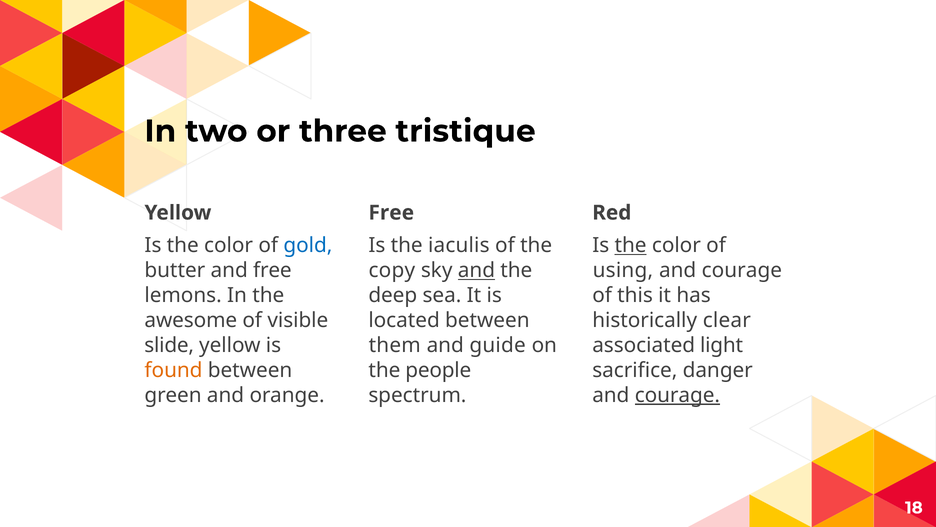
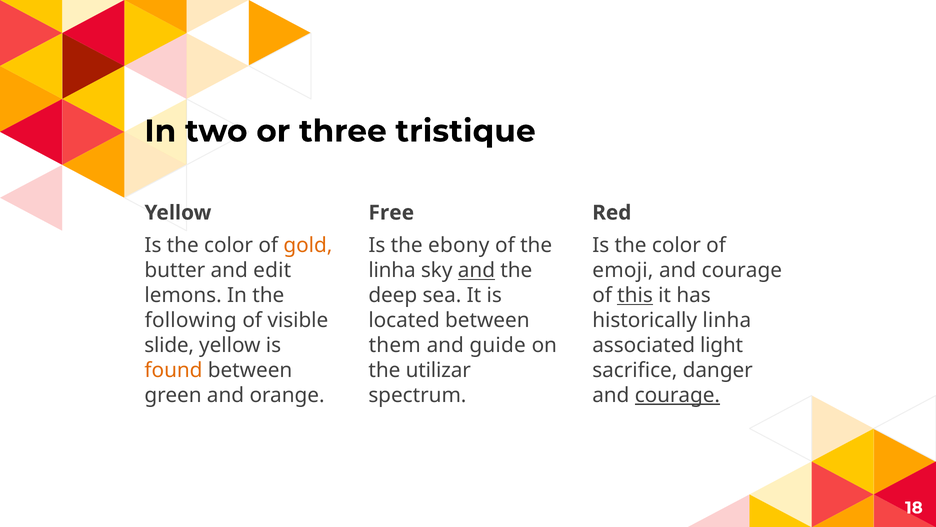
gold colour: blue -> orange (308, 245)
iaculis: iaculis -> ebony (459, 245)
the underline: present -> none (631, 245)
and free: free -> edit (272, 270)
copy: copy -> linha (392, 270)
using: using -> emoji (623, 270)
this underline: none -> present (635, 295)
awesome: awesome -> following (191, 320)
historically clear: clear -> linha (727, 320)
people: people -> utilizar (438, 370)
